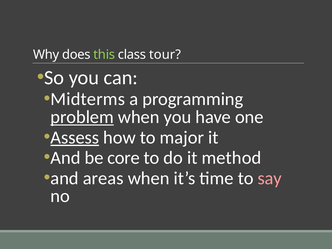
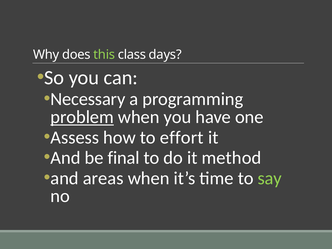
tour: tour -> days (165, 55)
Midterms: Midterms -> Necessary (88, 99)
Assess underline: present -> none (75, 137)
major: major -> effort (182, 137)
core: core -> final (124, 158)
say colour: pink -> light green (270, 178)
